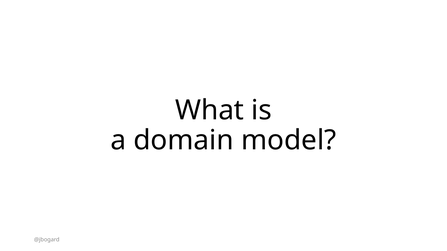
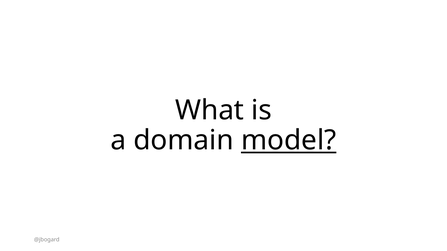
model underline: none -> present (289, 141)
